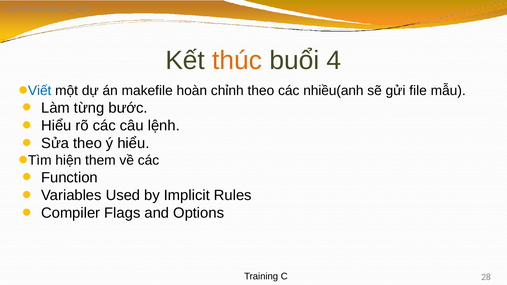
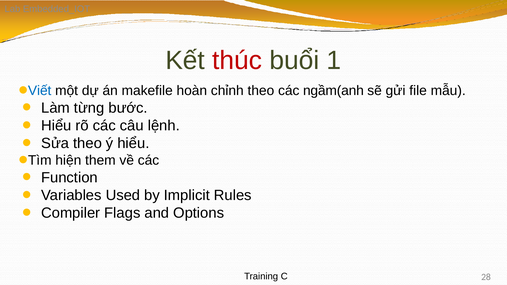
thúc colour: orange -> red (237, 61)
4: 4 -> 1 (334, 61)
nhiều(anh: nhiều(anh -> ngầm(anh (333, 91)
